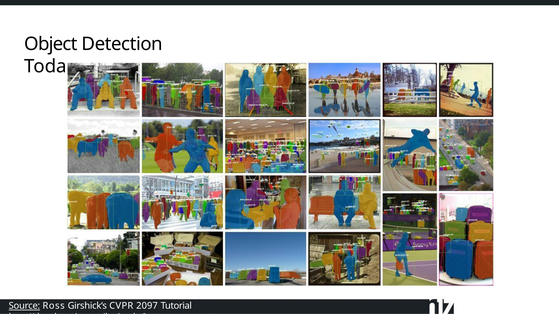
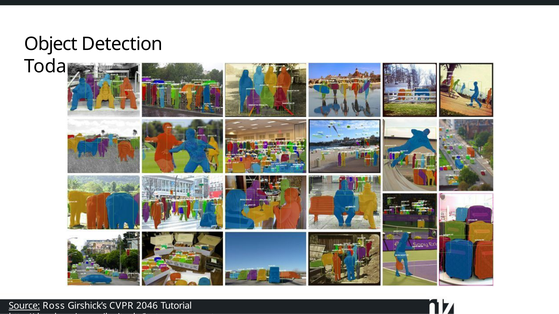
2097: 2097 -> 2046 (147, 306)
